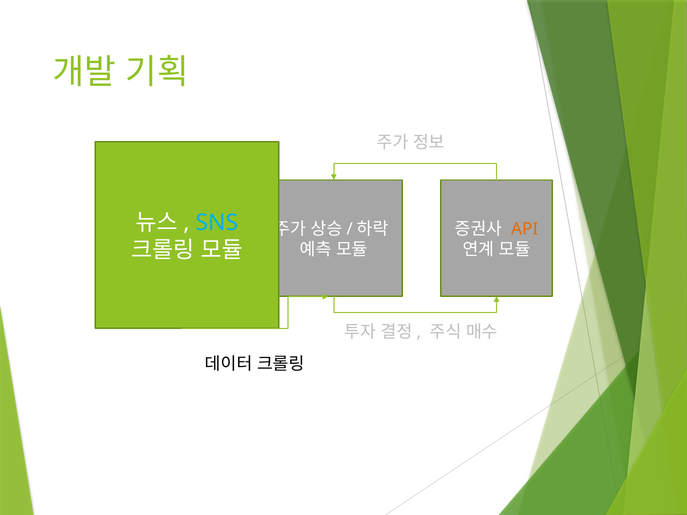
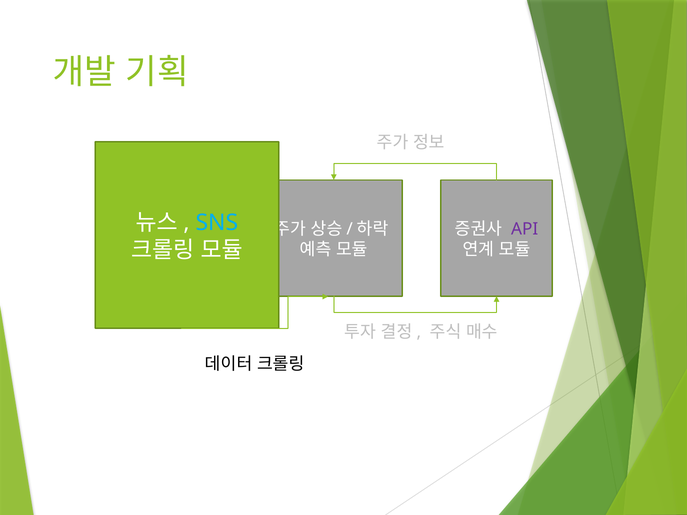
API colour: orange -> purple (525, 229)
